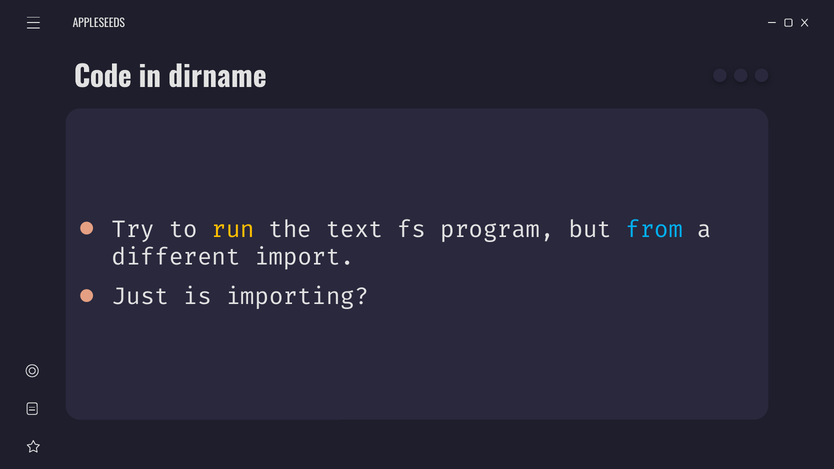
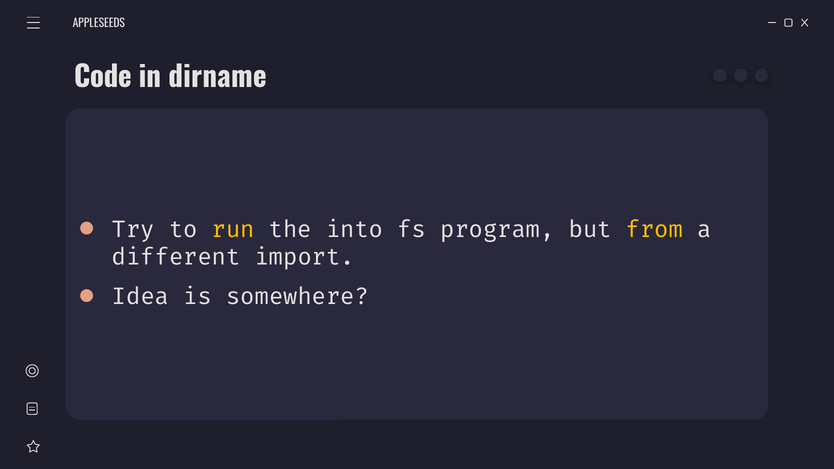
text: text -> into (355, 230)
from colour: light blue -> yellow (654, 230)
Just: Just -> Idea (141, 297)
importing: importing -> somewhere (298, 297)
